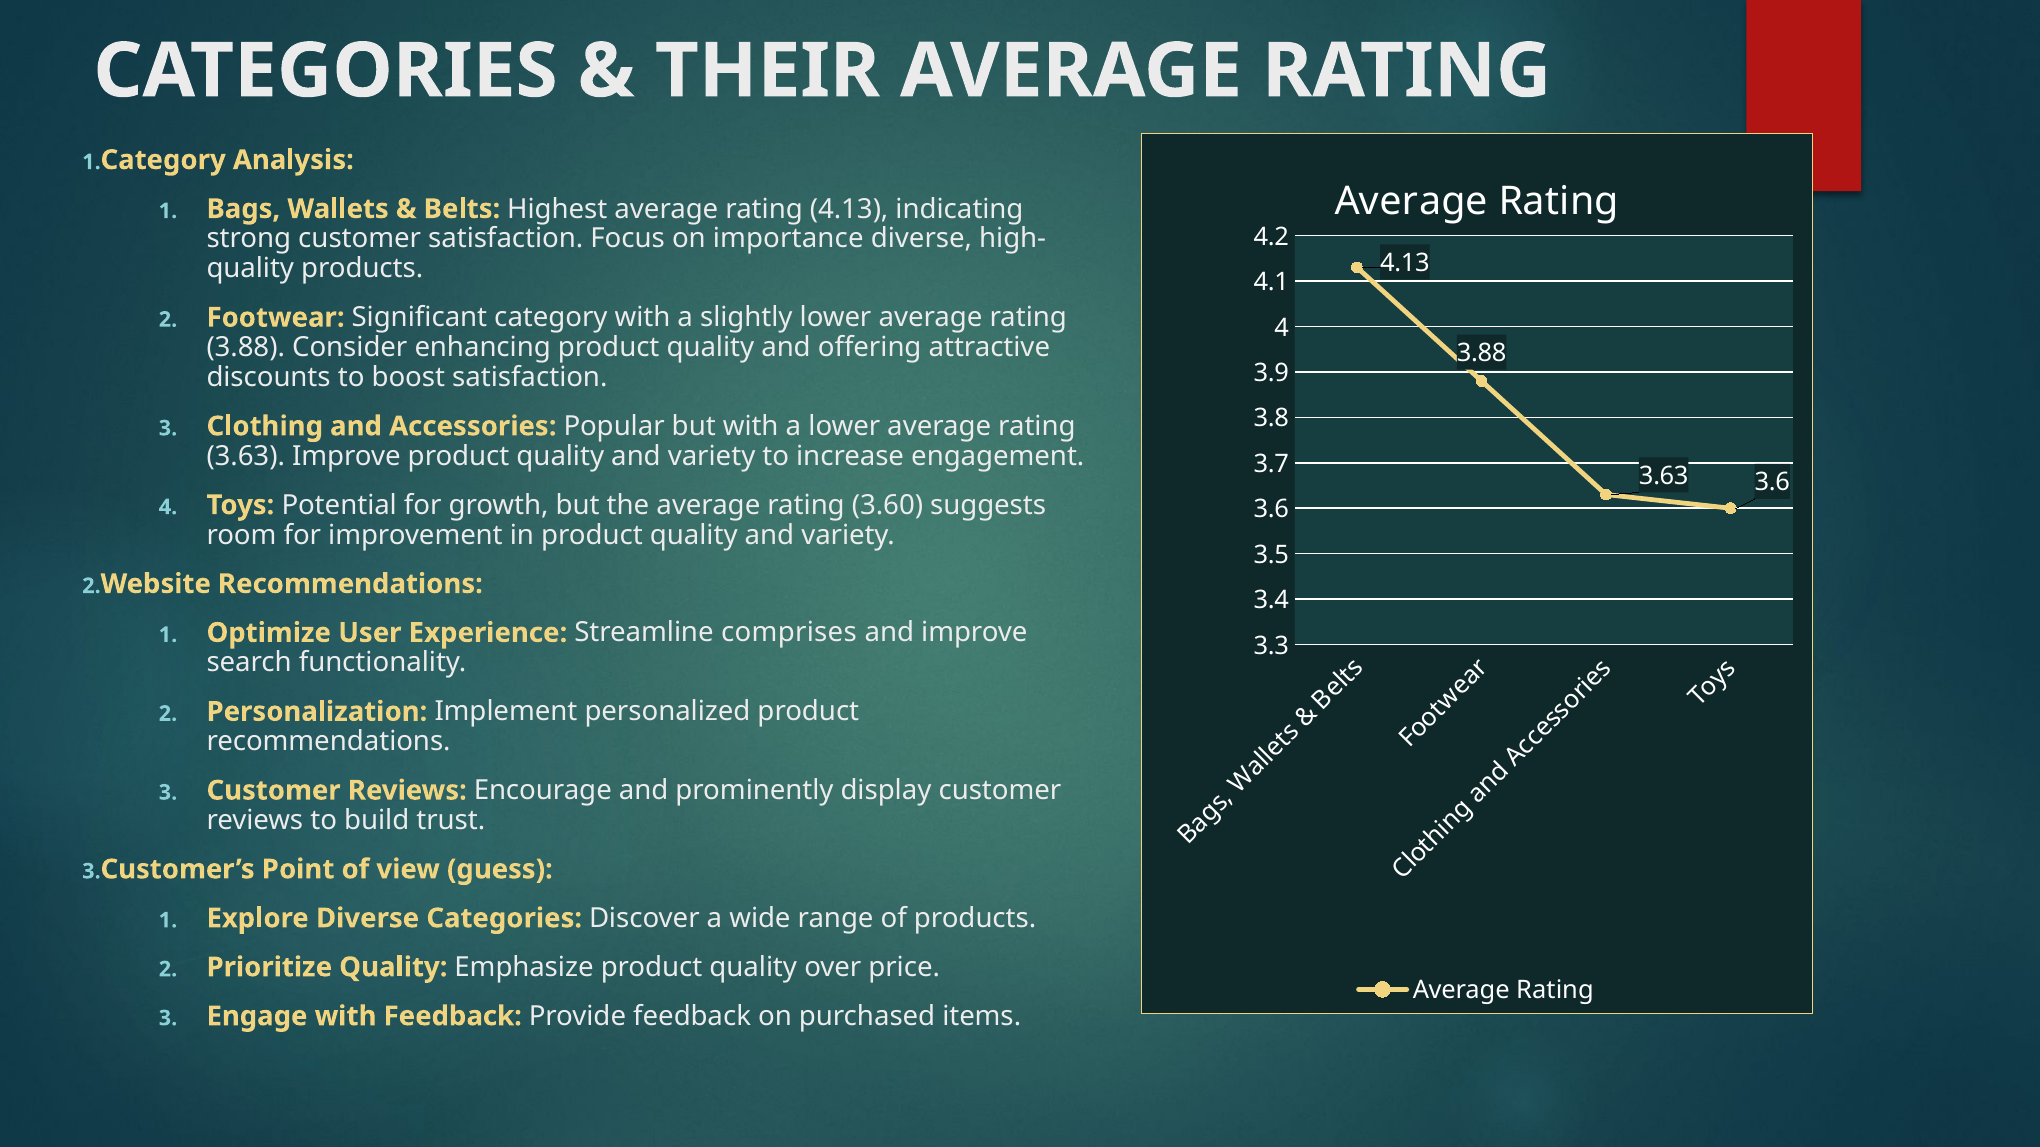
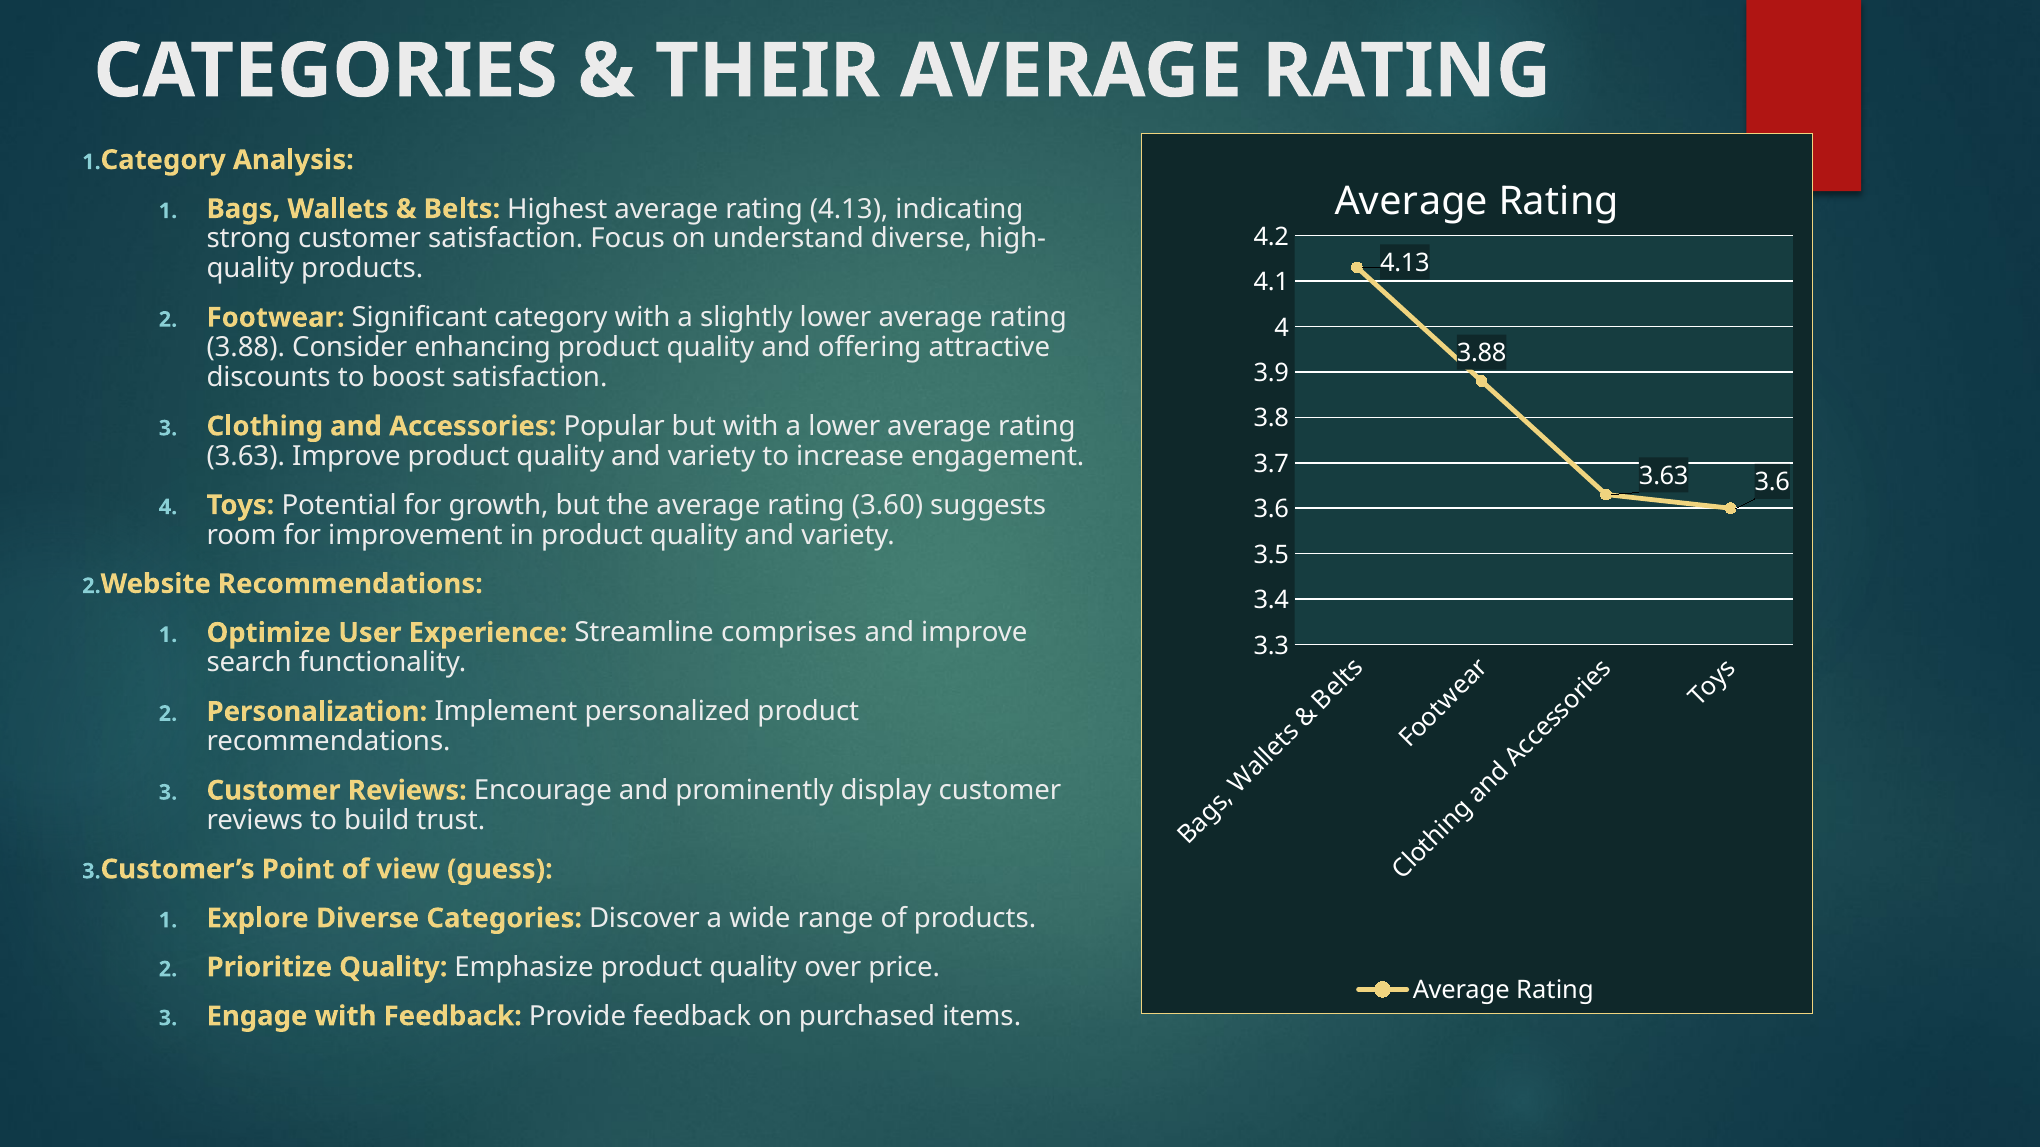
importance: importance -> understand (788, 239)
